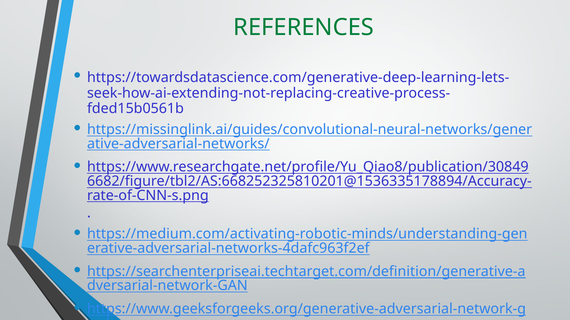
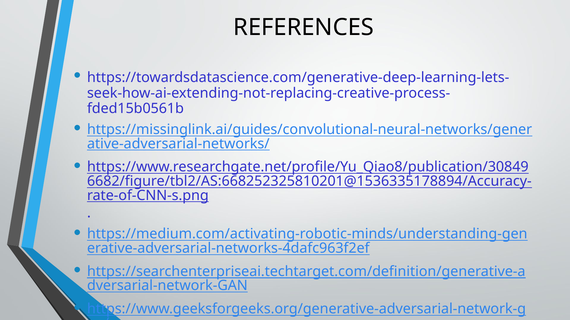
REFERENCES colour: green -> black (304, 27)
